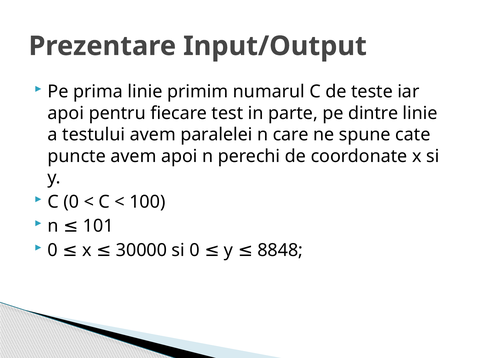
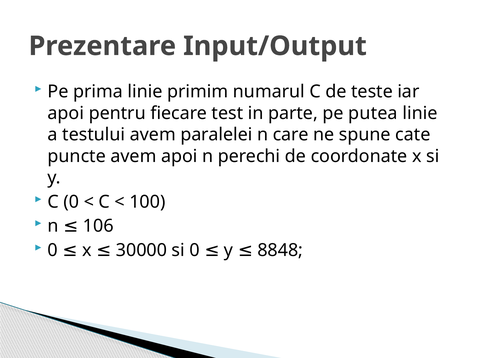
dintre: dintre -> putea (373, 113)
101: 101 -> 106 (98, 226)
